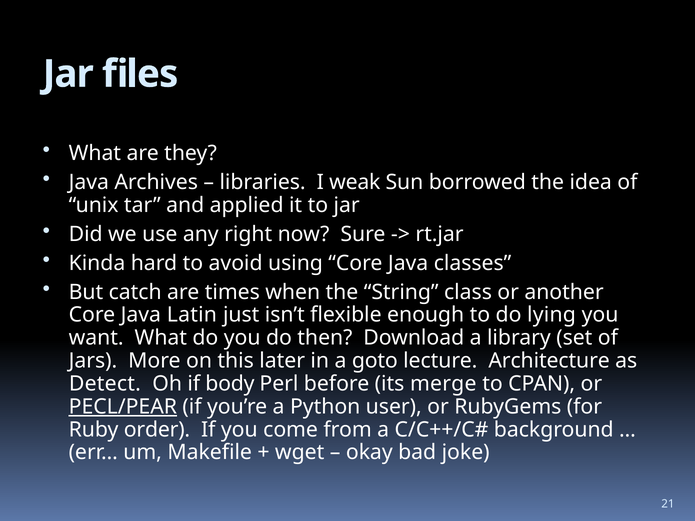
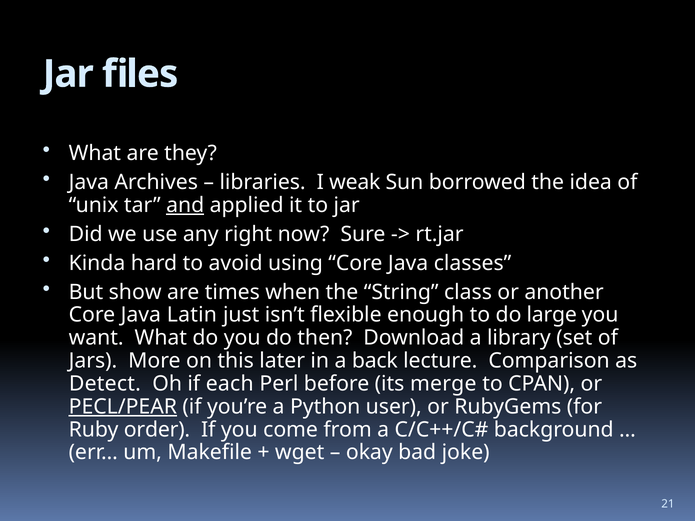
and underline: none -> present (185, 205)
catch: catch -> show (135, 292)
lying: lying -> large (552, 315)
goto: goto -> back (375, 361)
Architecture: Architecture -> Comparison (549, 361)
body: body -> each (230, 384)
